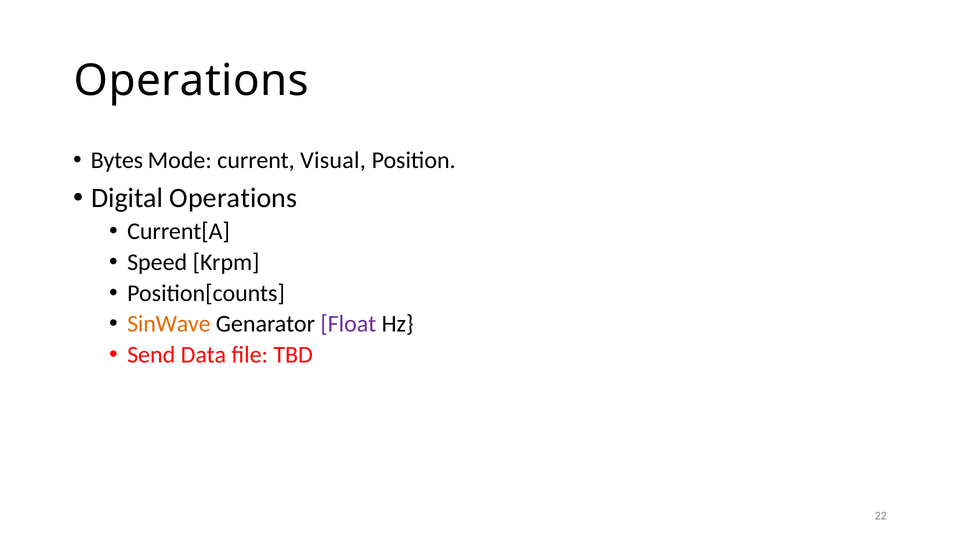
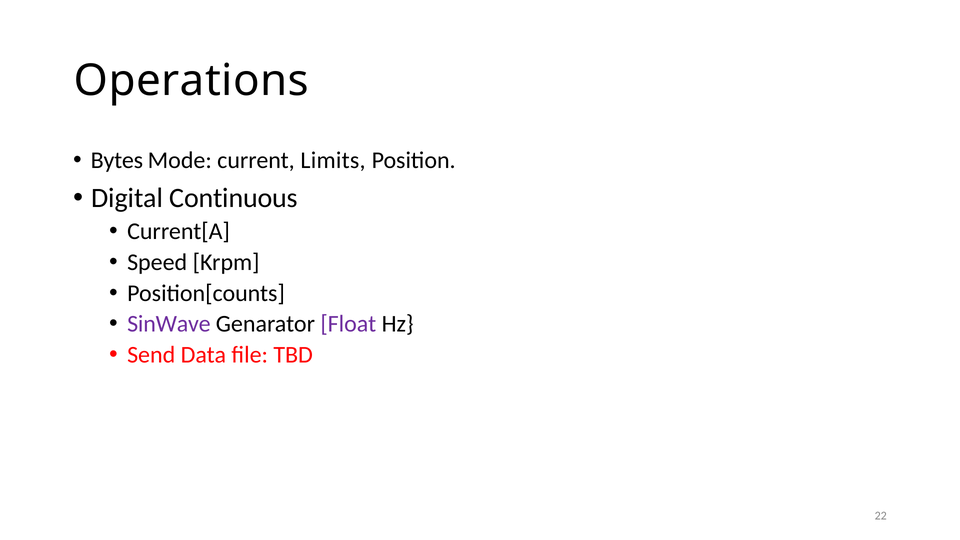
Visual: Visual -> Limits (333, 160)
Digital Operations: Operations -> Continuous (234, 198)
SinWave colour: orange -> purple (169, 324)
